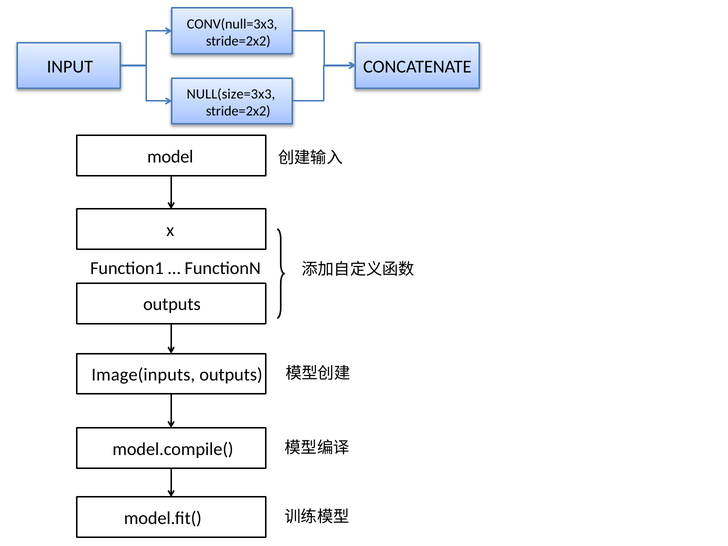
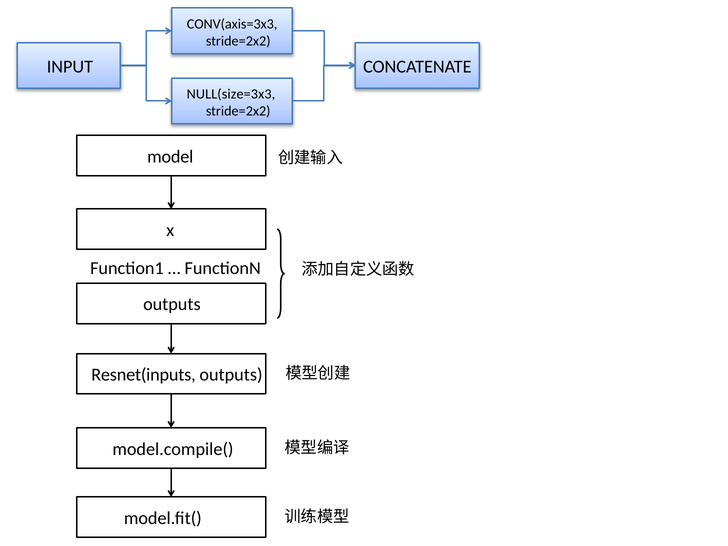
CONV(null=3x3: CONV(null=3x3 -> CONV(axis=3x3 (232, 24)
Image(inputs: Image(inputs -> Resnet(inputs (143, 375)
